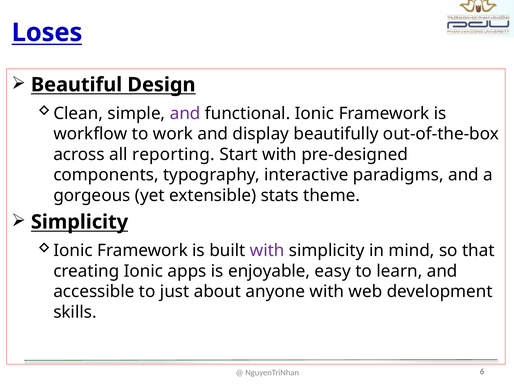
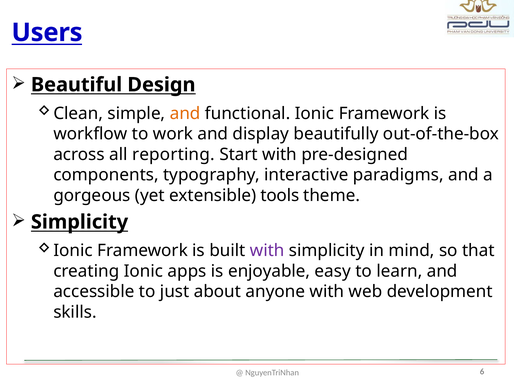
Loses: Loses -> Users (47, 33)
and colour: purple -> orange (185, 114)
stats: stats -> tools (280, 196)
